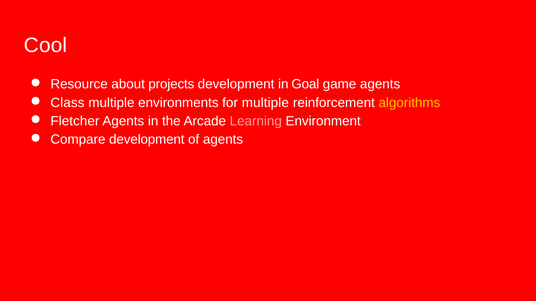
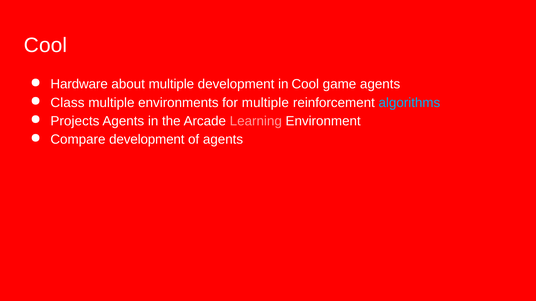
Resource: Resource -> Hardware (79, 84)
about projects: projects -> multiple (171, 84)
in Goal: Goal -> Cool (305, 84)
algorithms colour: yellow -> light blue (409, 103)
Fletcher: Fletcher -> Projects (75, 121)
